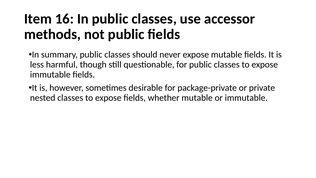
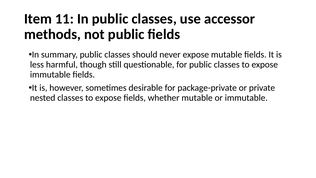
16: 16 -> 11 (64, 19)
